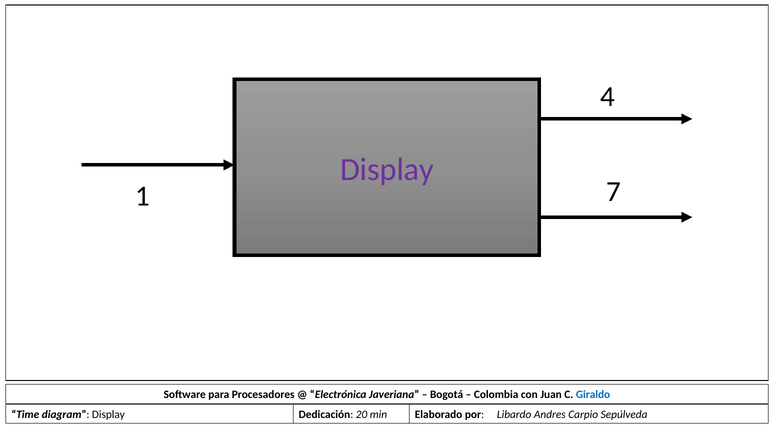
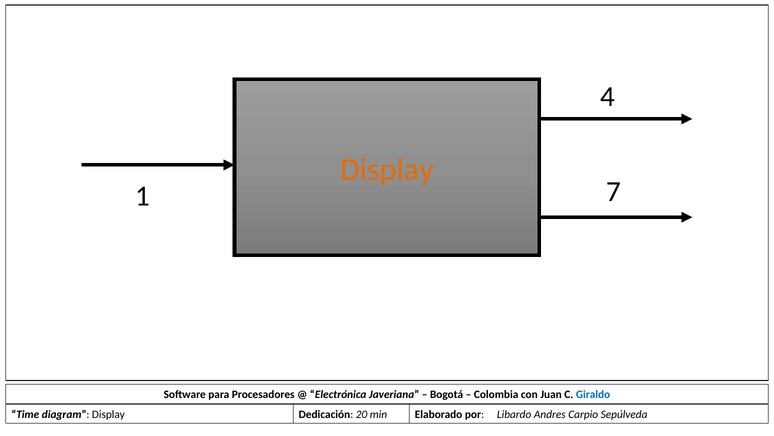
Display colour: purple -> orange (387, 169)
